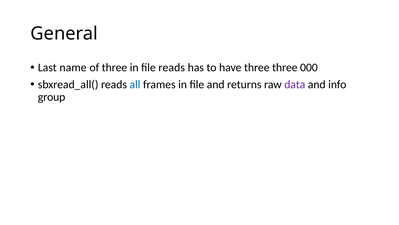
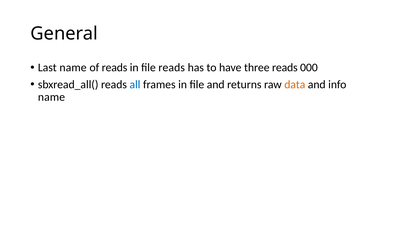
of three: three -> reads (115, 67)
three three: three -> reads (285, 67)
data colour: purple -> orange (295, 84)
group: group -> name (51, 97)
